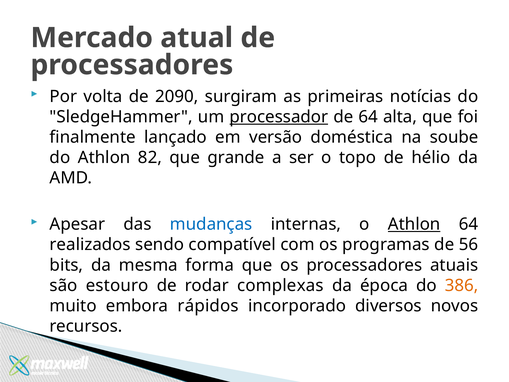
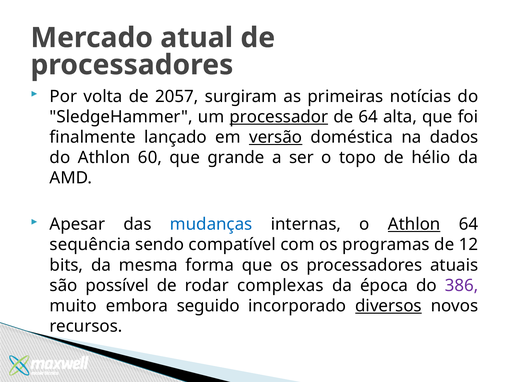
2090: 2090 -> 2057 (177, 96)
versão underline: none -> present (276, 137)
soube: soube -> dados (454, 137)
82: 82 -> 60 (150, 157)
realizados: realizados -> sequência (90, 245)
56: 56 -> 12 (469, 245)
estouro: estouro -> possível (117, 285)
386 colour: orange -> purple (462, 285)
rápidos: rápidos -> seguido (208, 306)
diversos underline: none -> present (388, 306)
